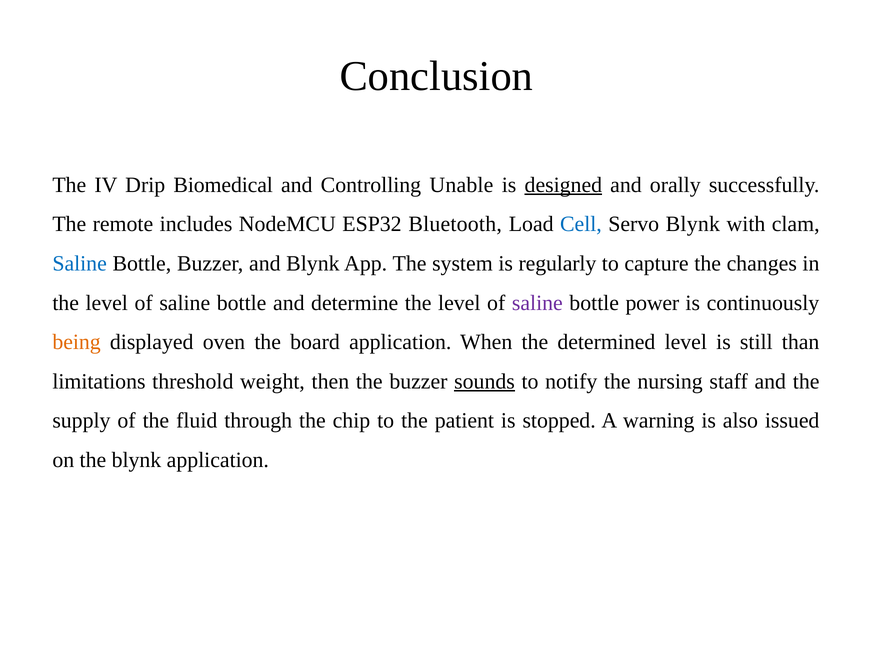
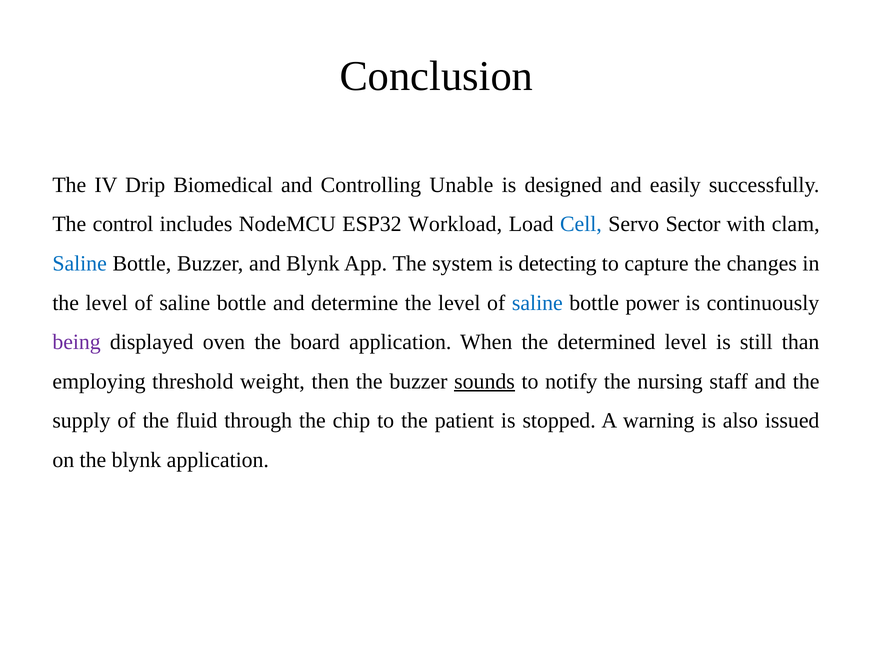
designed underline: present -> none (563, 185)
orally: orally -> easily (675, 185)
remote: remote -> control (123, 224)
Bluetooth: Bluetooth -> Workload (455, 224)
Servo Blynk: Blynk -> Sector (693, 224)
regularly: regularly -> detecting (558, 263)
saline colour: purple -> blue (537, 303)
being colour: orange -> purple (77, 342)
limitations: limitations -> employing (99, 381)
